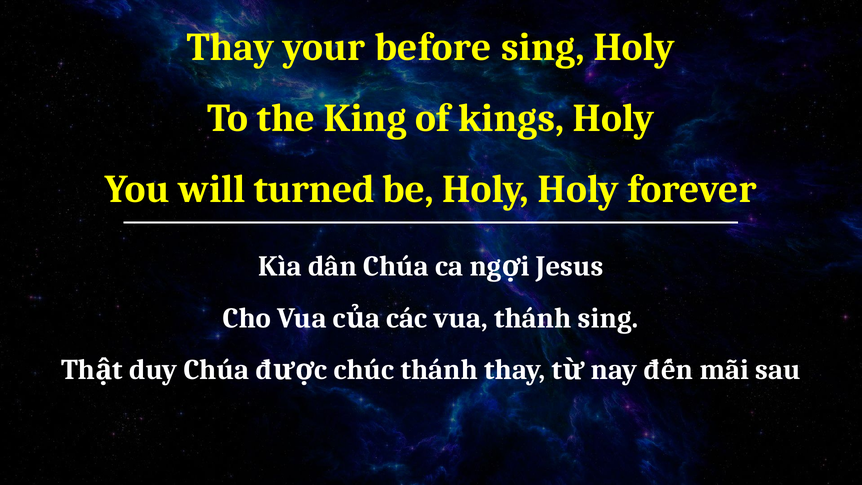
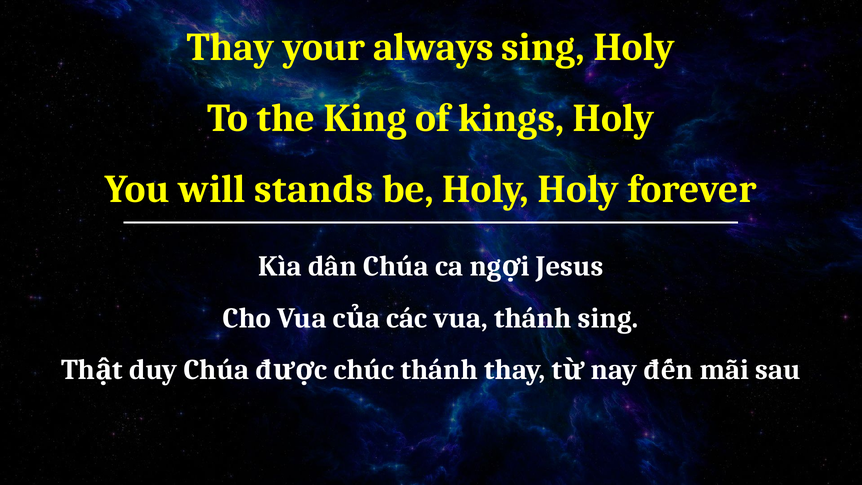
before: before -> always (433, 47)
turned: turned -> stands (314, 189)
